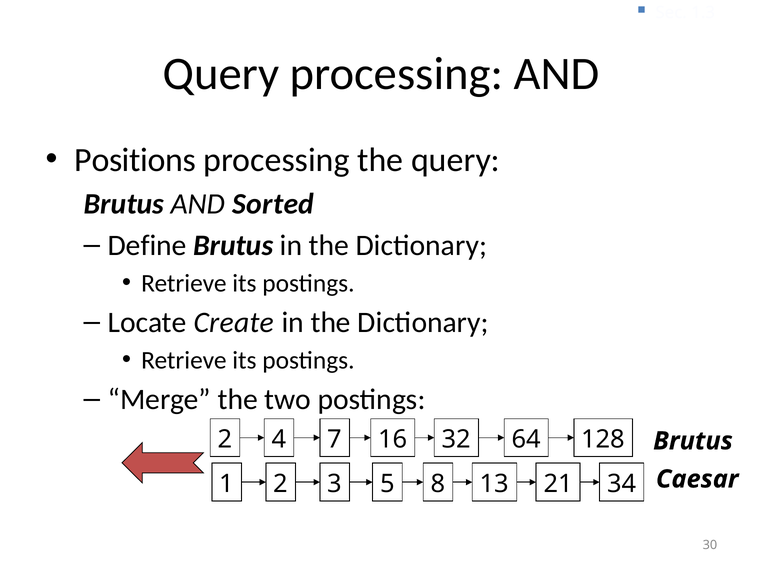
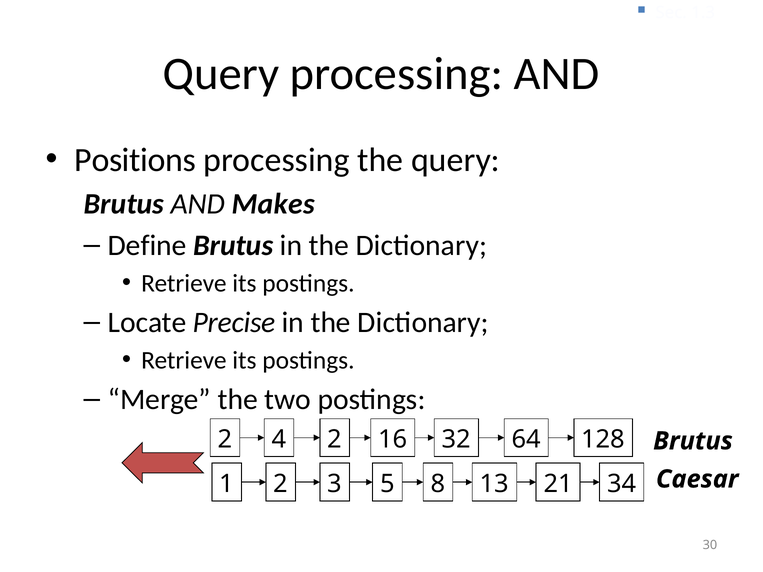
Sorted: Sorted -> Makes (273, 204)
Create: Create -> Precise (234, 323)
4 7: 7 -> 2 (335, 440)
